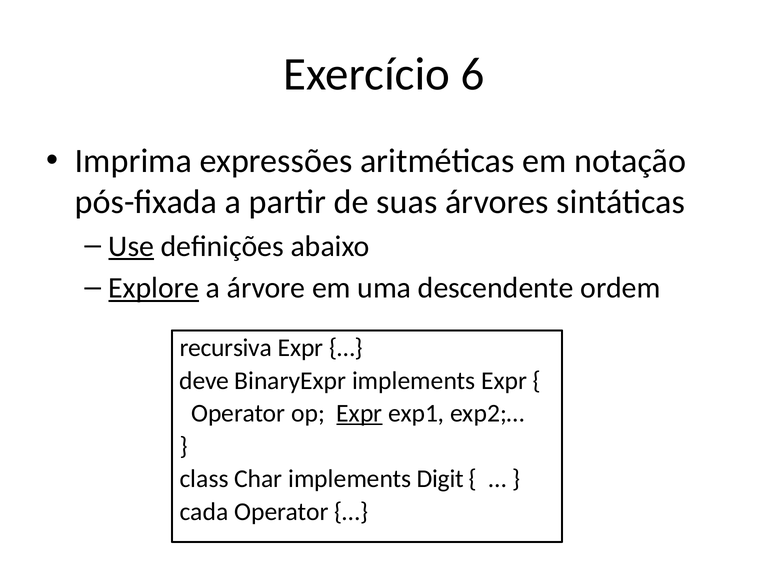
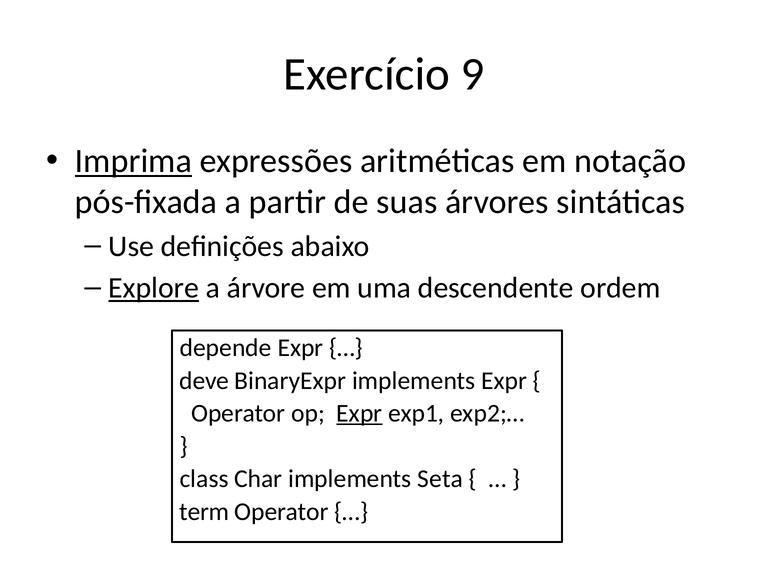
6: 6 -> 9 (473, 74)
Imprima underline: none -> present (133, 161)
Use underline: present -> none (131, 246)
recursiva: recursiva -> depende (226, 348)
Digit: Digit -> Seta (440, 479)
cada: cada -> term (204, 512)
